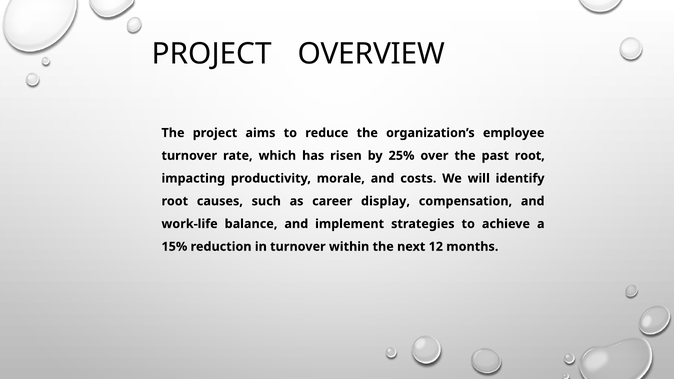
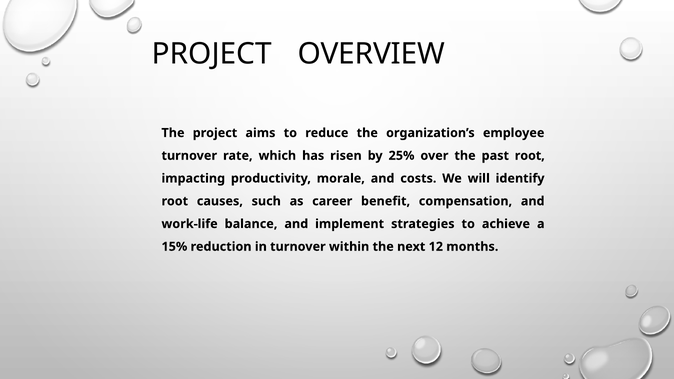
display: display -> benefit (386, 201)
